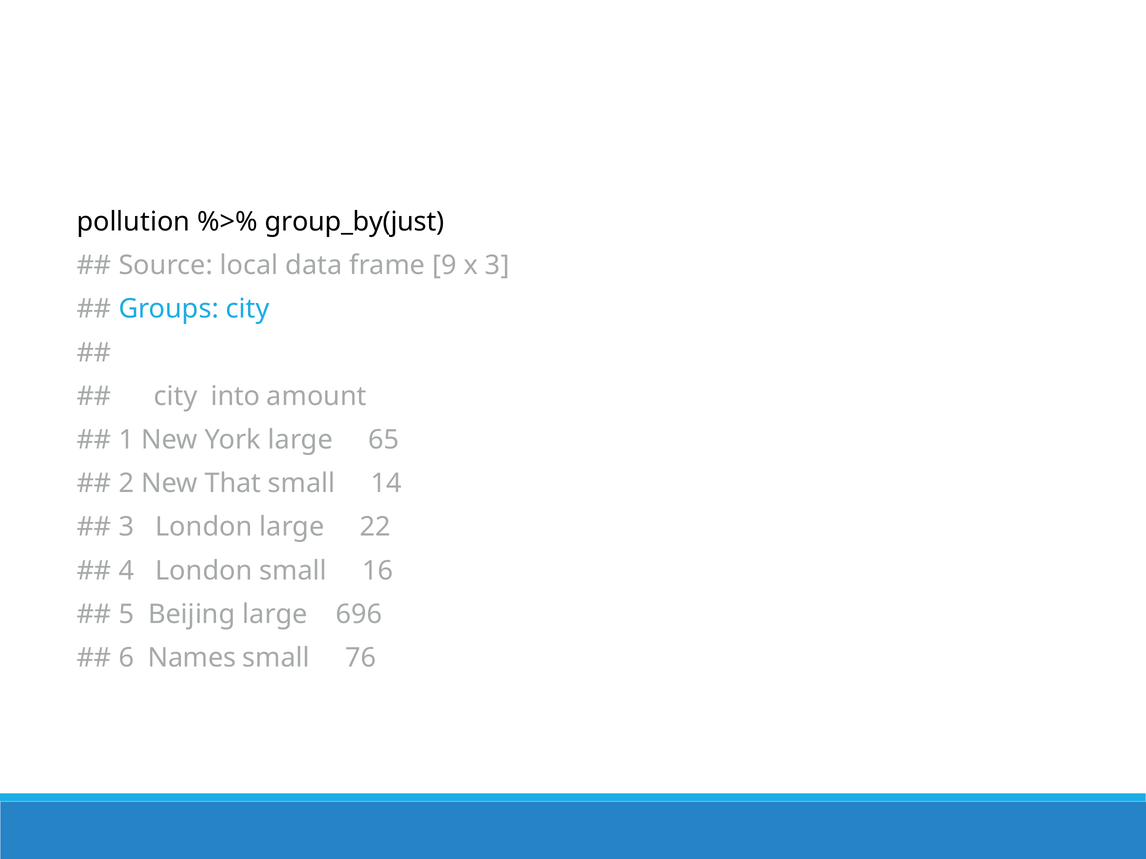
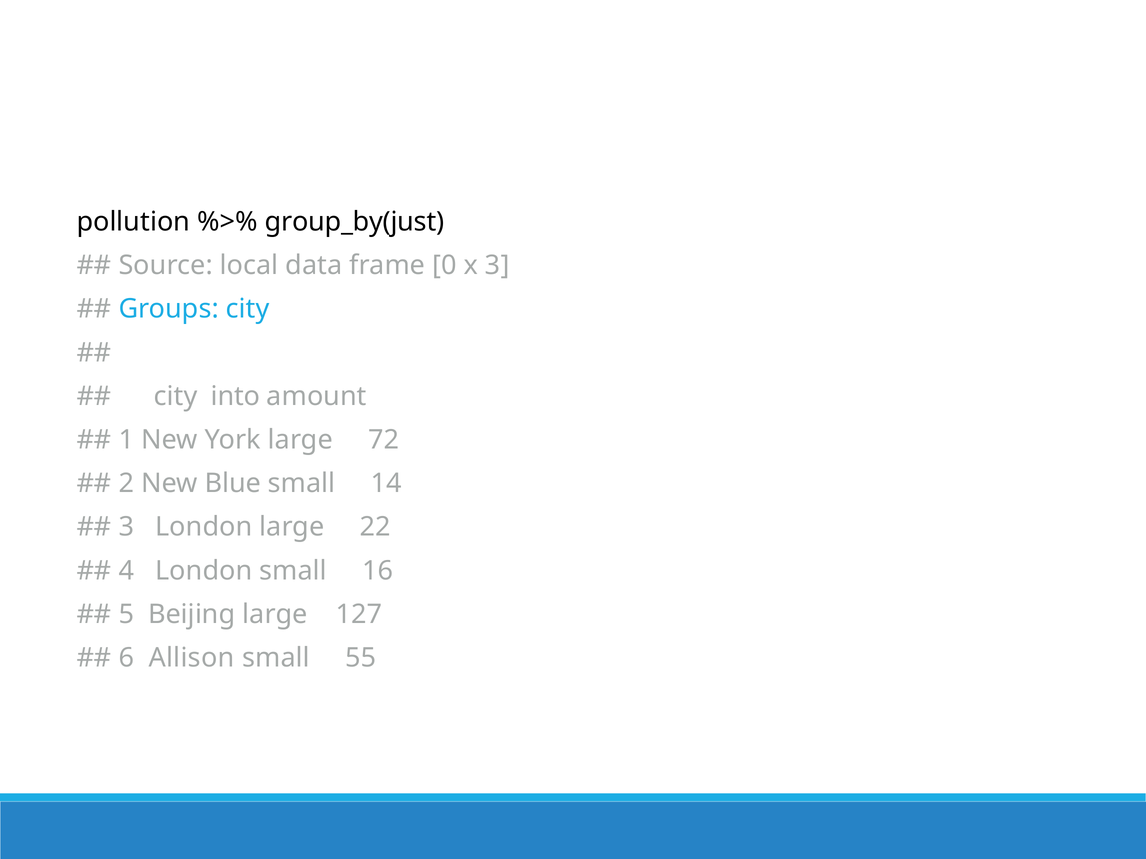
9: 9 -> 0 (444, 266)
65: 65 -> 72 (384, 440)
That: That -> Blue (233, 484)
696: 696 -> 127 (359, 615)
Names: Names -> Allison (192, 658)
76: 76 -> 55 (361, 658)
